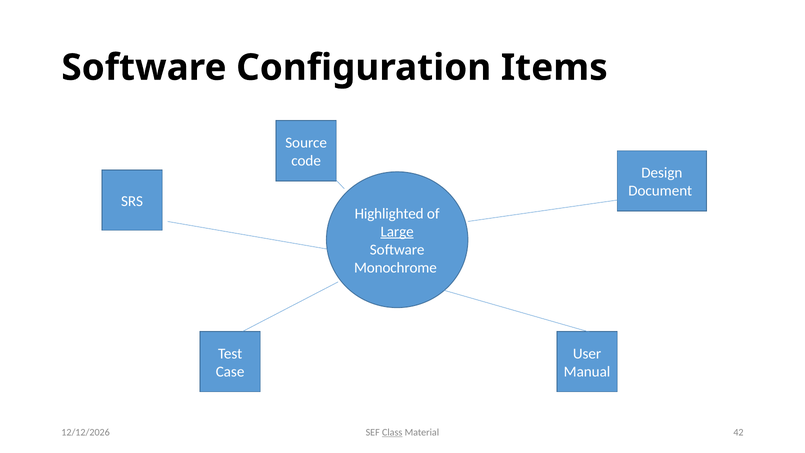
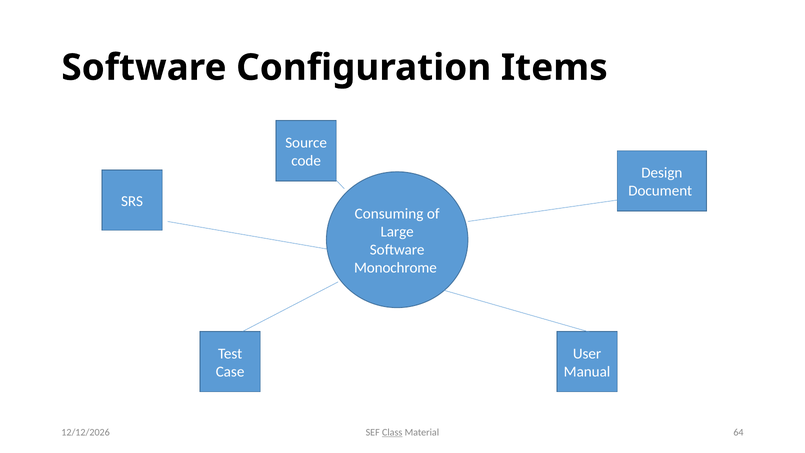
Highlighted: Highlighted -> Consuming (389, 213)
Large underline: present -> none (397, 232)
42: 42 -> 64 (739, 432)
